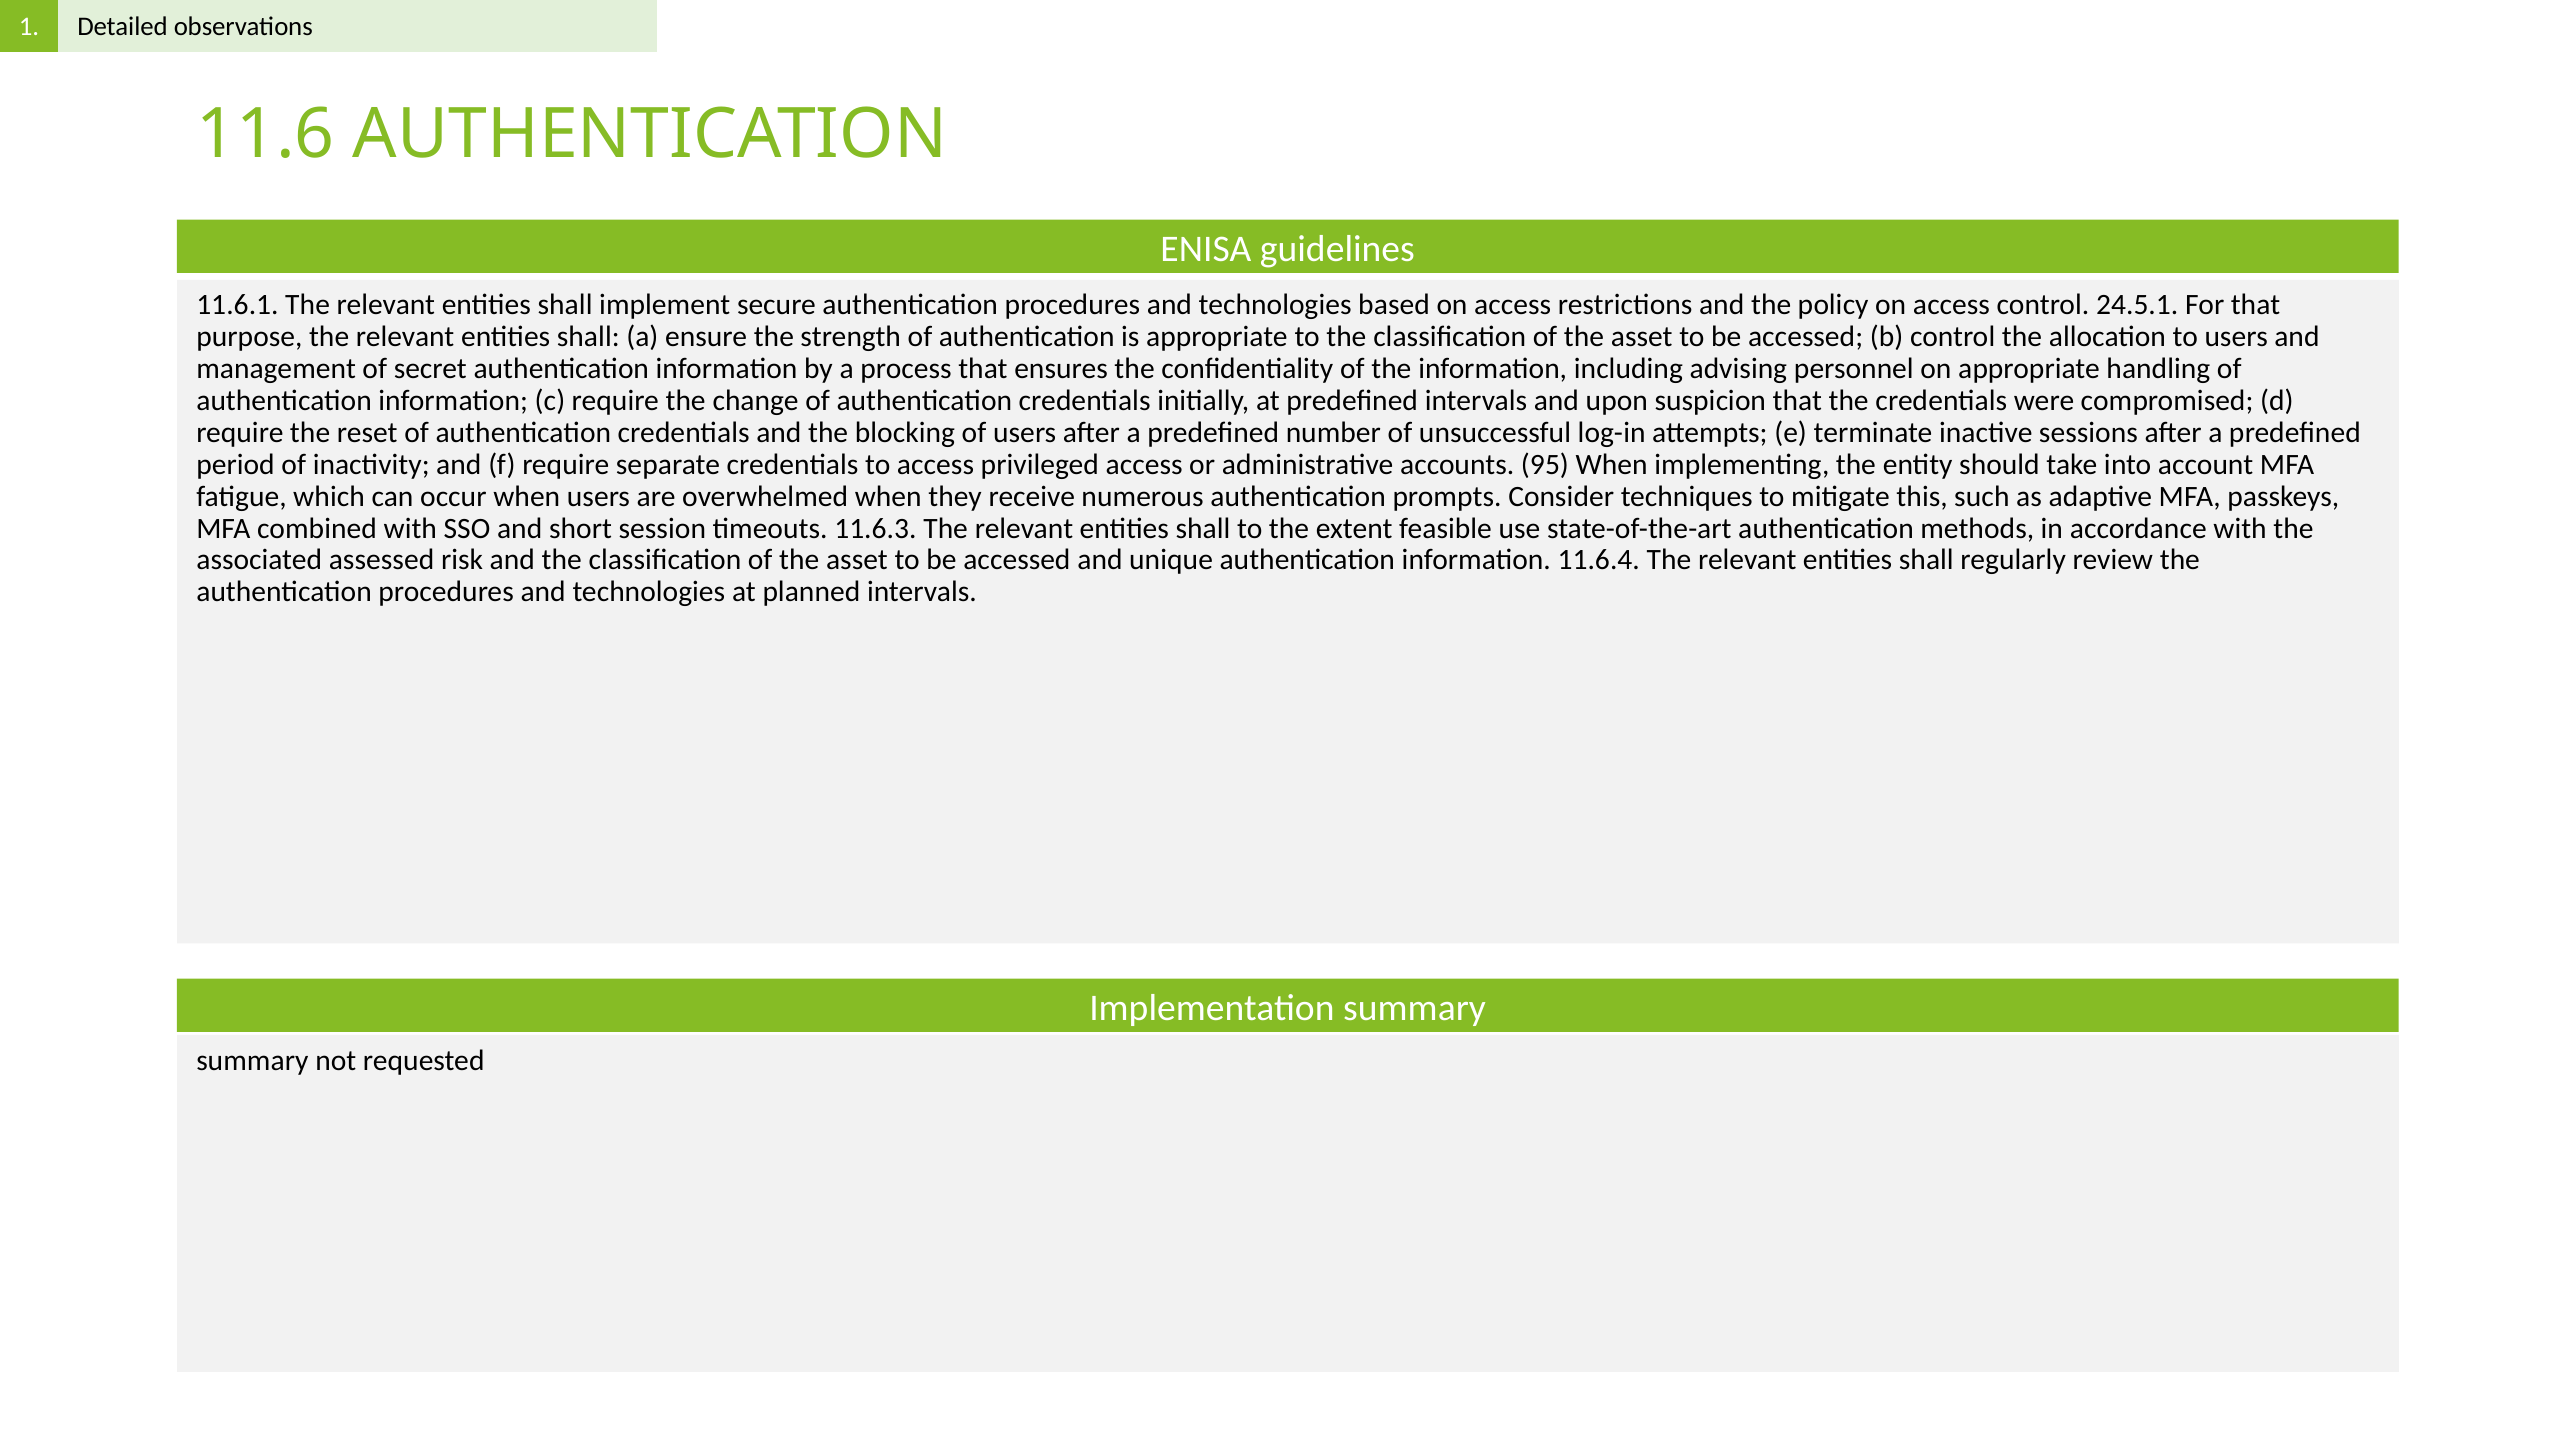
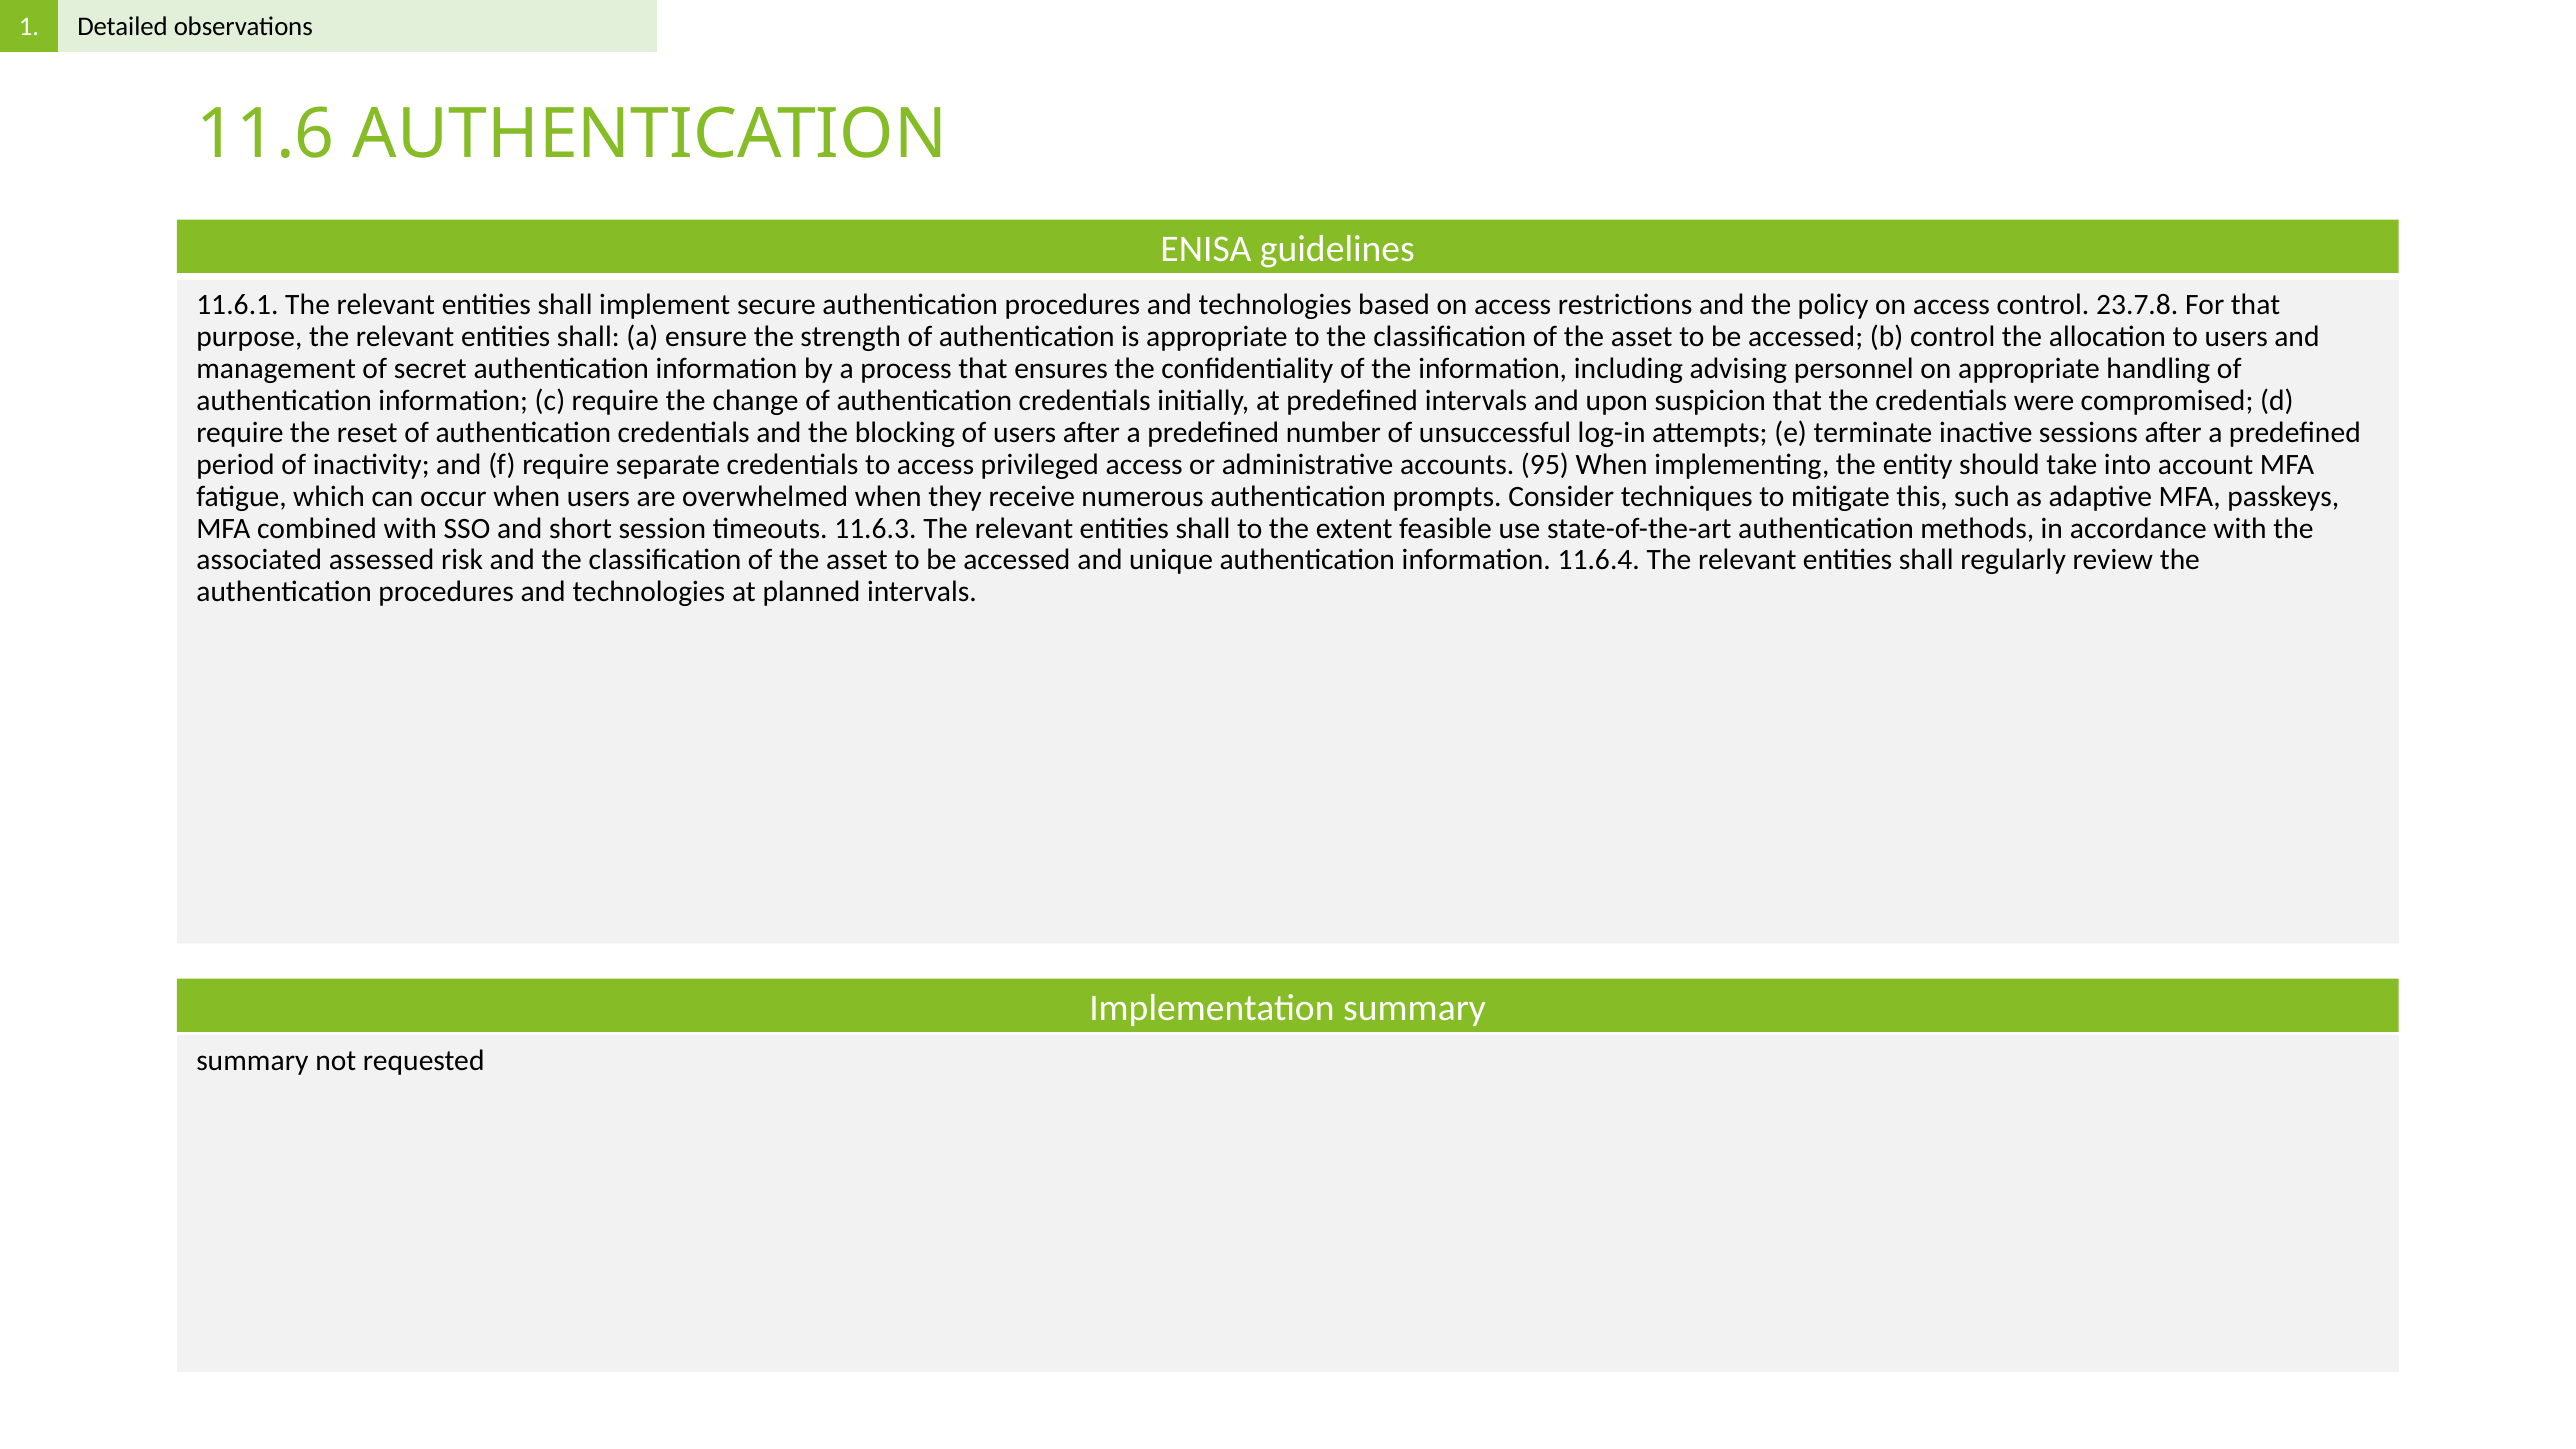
24.5.1: 24.5.1 -> 23.7.8 (2137, 305)
